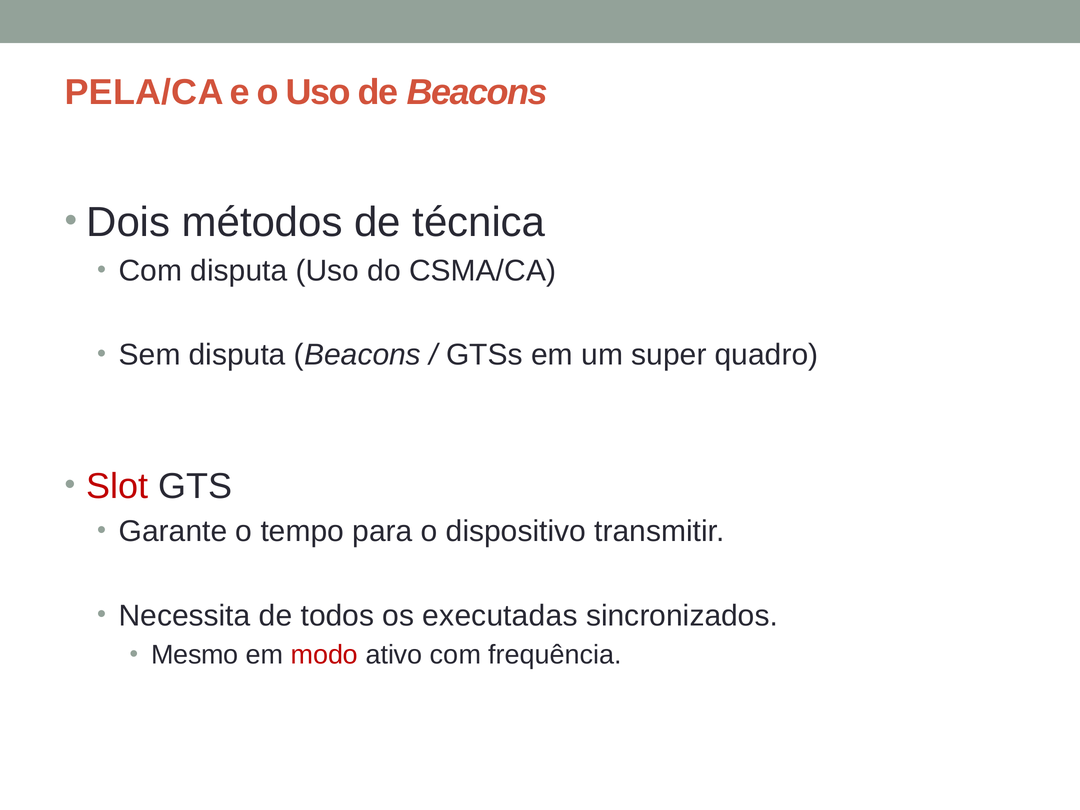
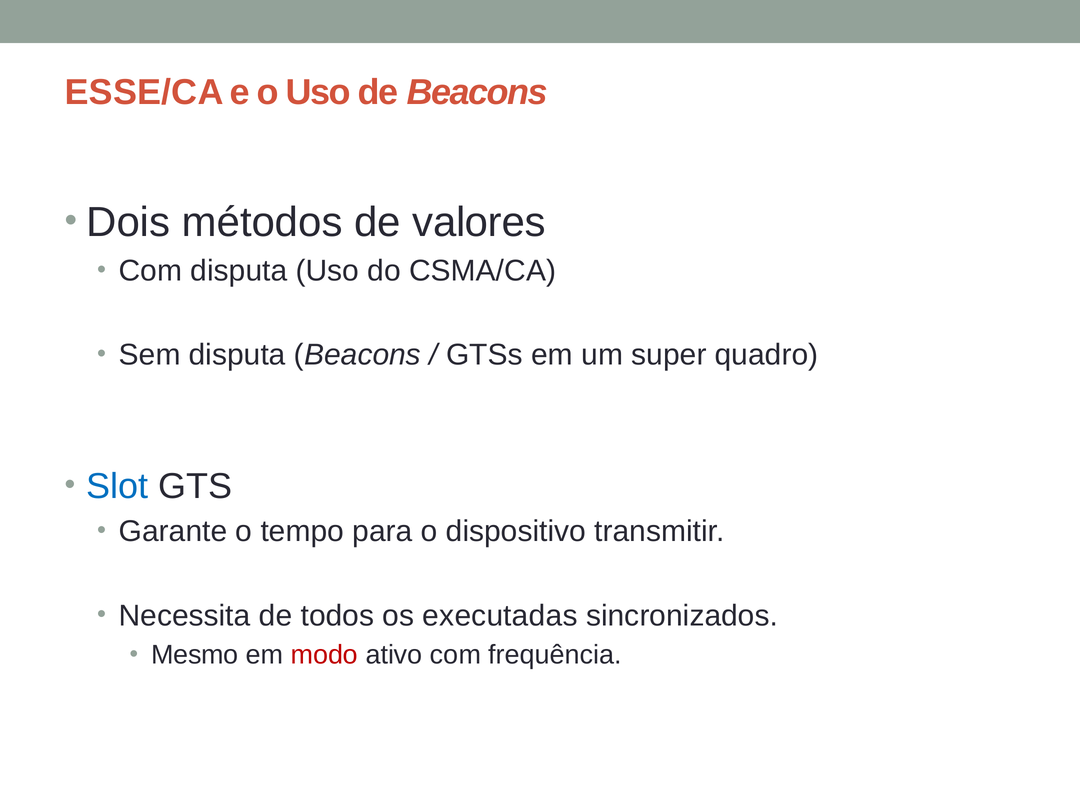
PELA/CA: PELA/CA -> ESSE/CA (144, 93)
técnica: técnica -> valores (479, 222)
Slot colour: red -> blue (117, 486)
